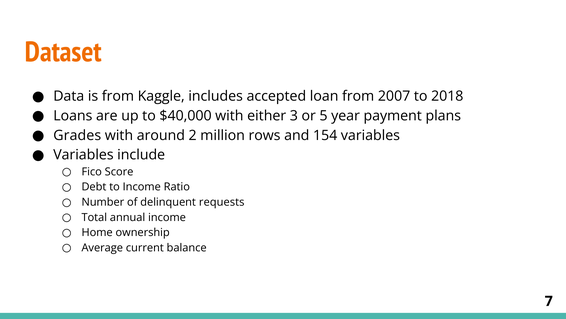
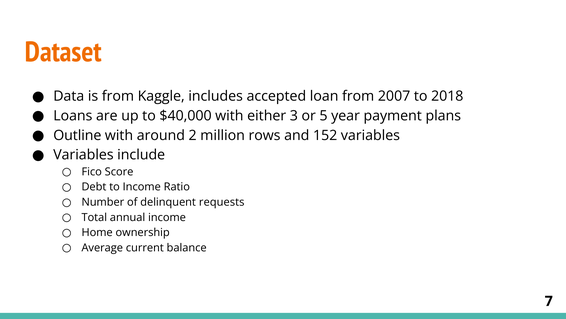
Grades: Grades -> Outline (77, 135)
154: 154 -> 152 (325, 135)
